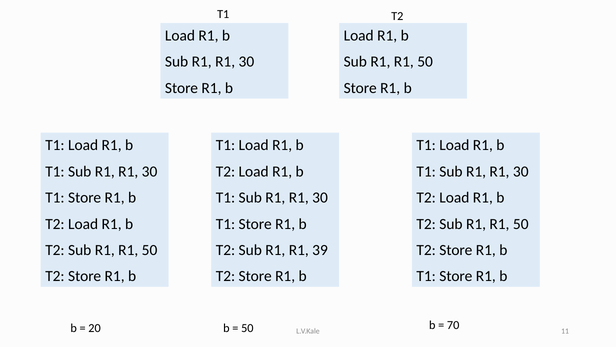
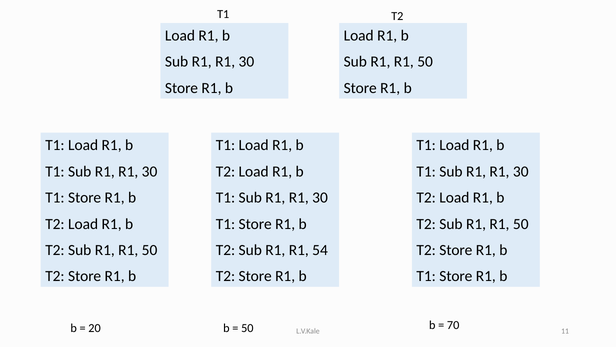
39: 39 -> 54 (320, 250)
